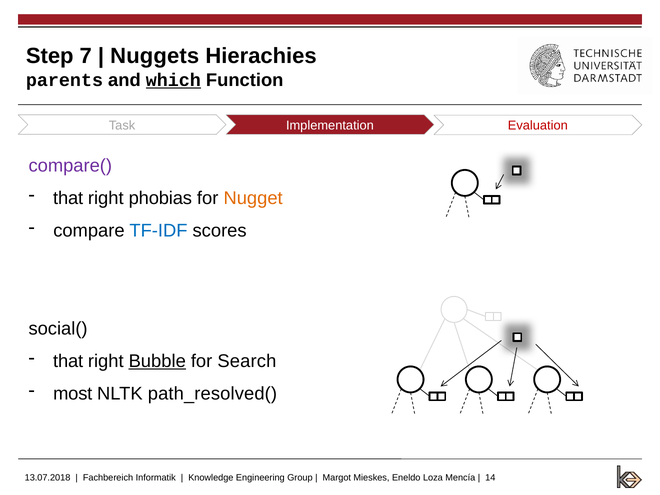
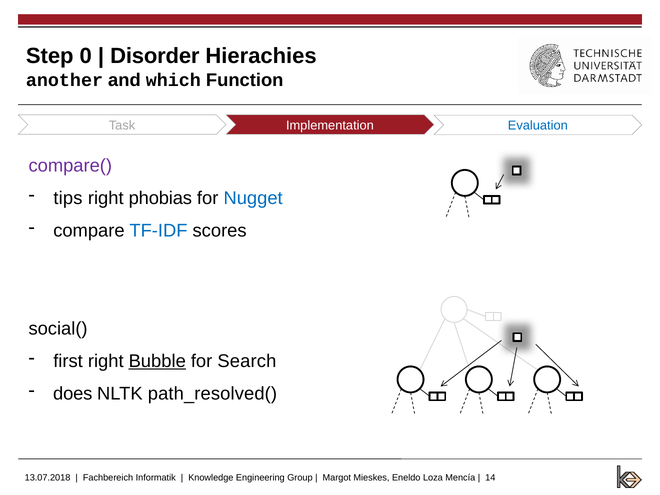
7: 7 -> 0 (86, 56)
Nuggets: Nuggets -> Disorder (155, 56)
parents: parents -> another (64, 80)
which underline: present -> none (173, 80)
Evaluation colour: red -> blue (538, 126)
that: that -> tips (68, 198)
Nugget colour: orange -> blue (253, 198)
that: that -> first (68, 361)
most: most -> does (73, 394)
